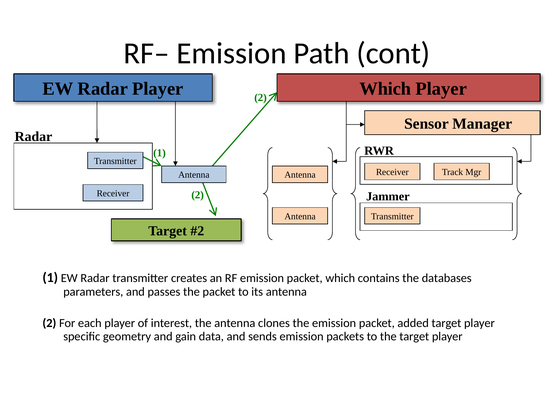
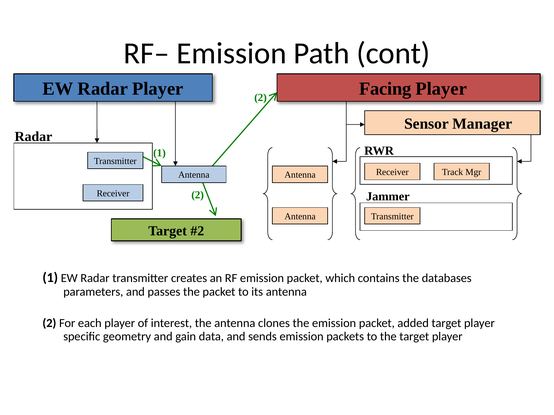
Which: Which -> Facing (385, 89)
